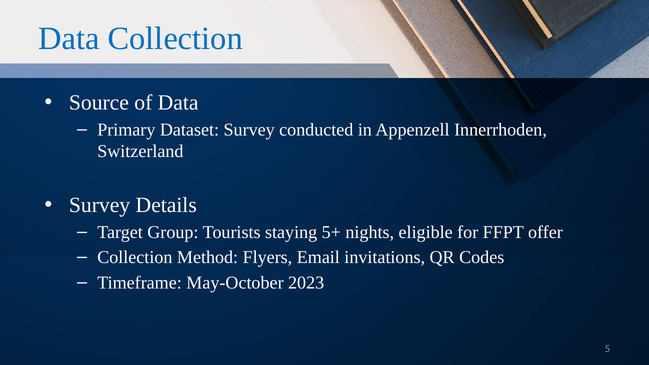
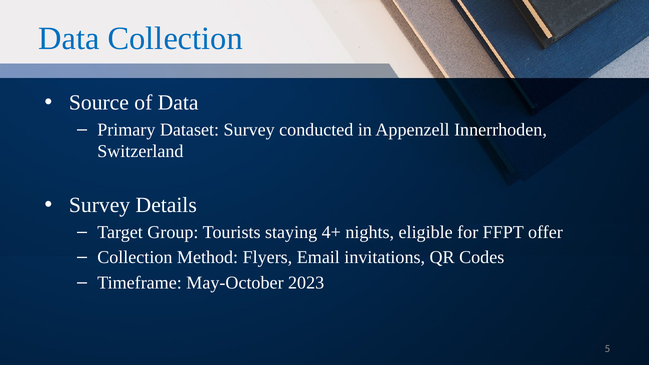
5+: 5+ -> 4+ (331, 232)
